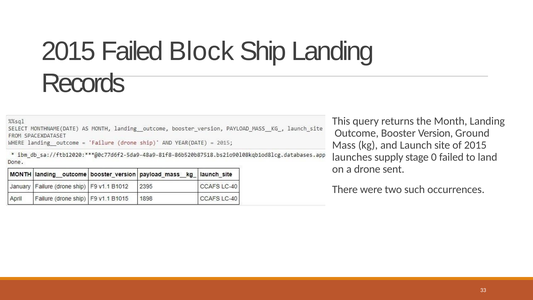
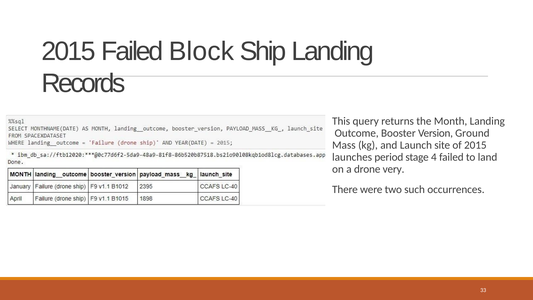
supply: supply -> period (389, 157)
0: 0 -> 4 (434, 157)
sent: sent -> very (394, 169)
